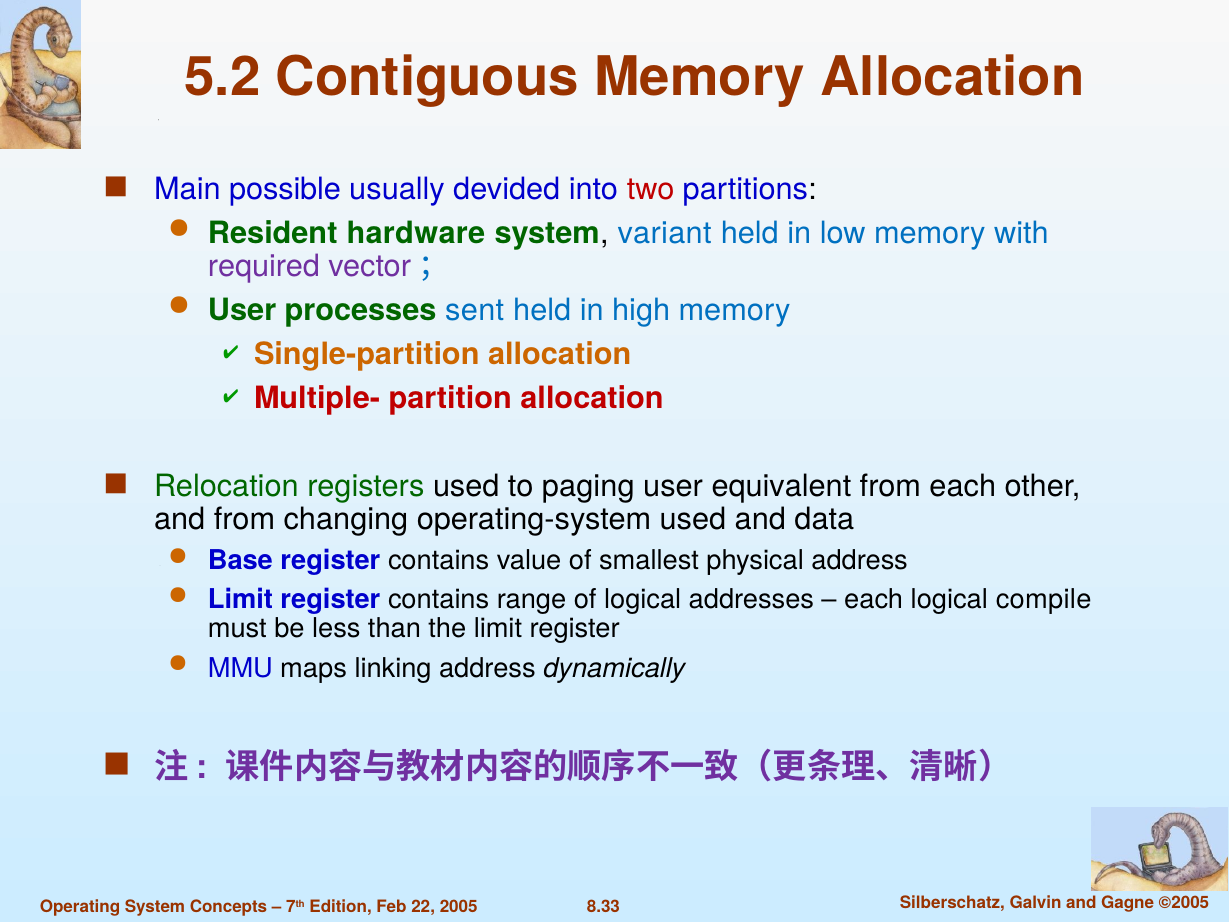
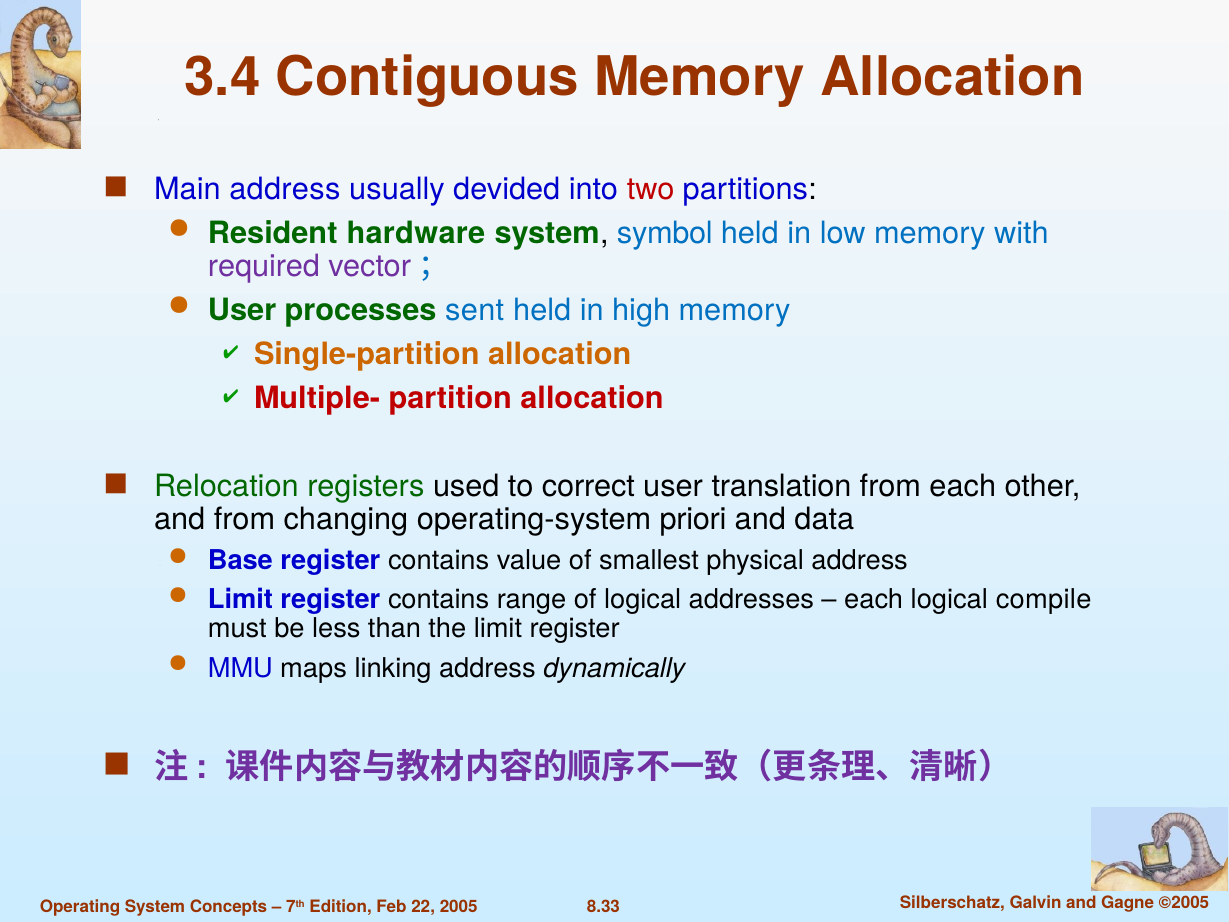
5.2: 5.2 -> 3.4 (222, 77)
Main possible: possible -> address (285, 189)
variant: variant -> symbol (665, 233)
paging: paging -> correct (588, 486)
equivalent: equivalent -> translation (781, 486)
operating-system used: used -> priori (693, 519)
